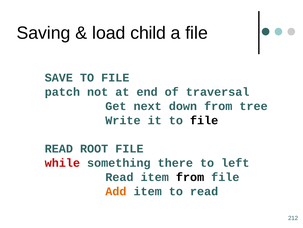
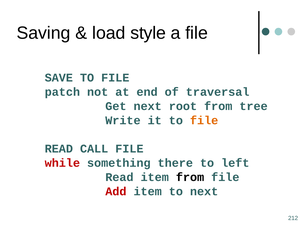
child: child -> style (148, 33)
down: down -> root (183, 106)
file colour: black -> orange (204, 120)
ROOT: ROOT -> CALL (94, 148)
Add colour: orange -> red (116, 191)
to read: read -> next (204, 191)
